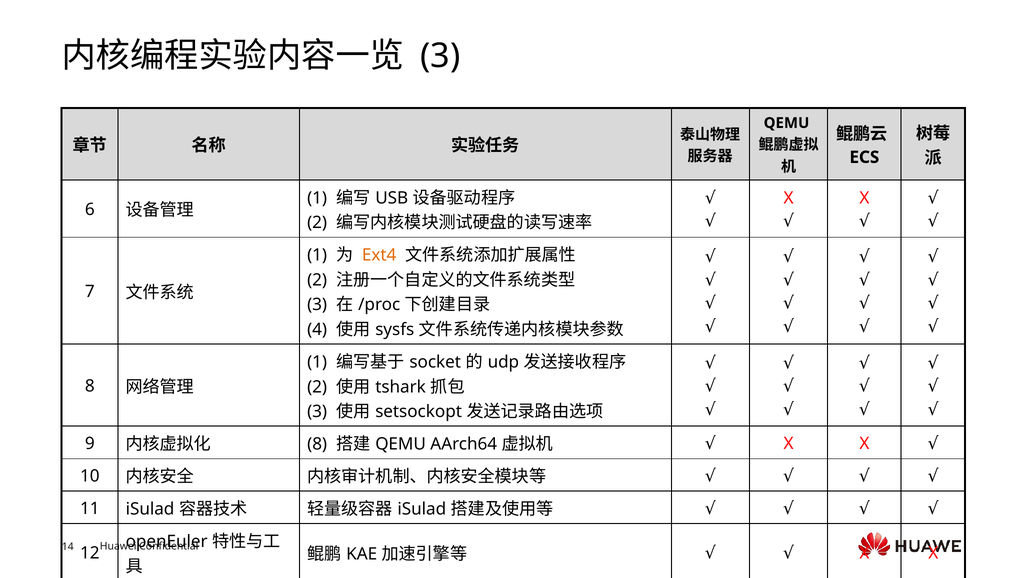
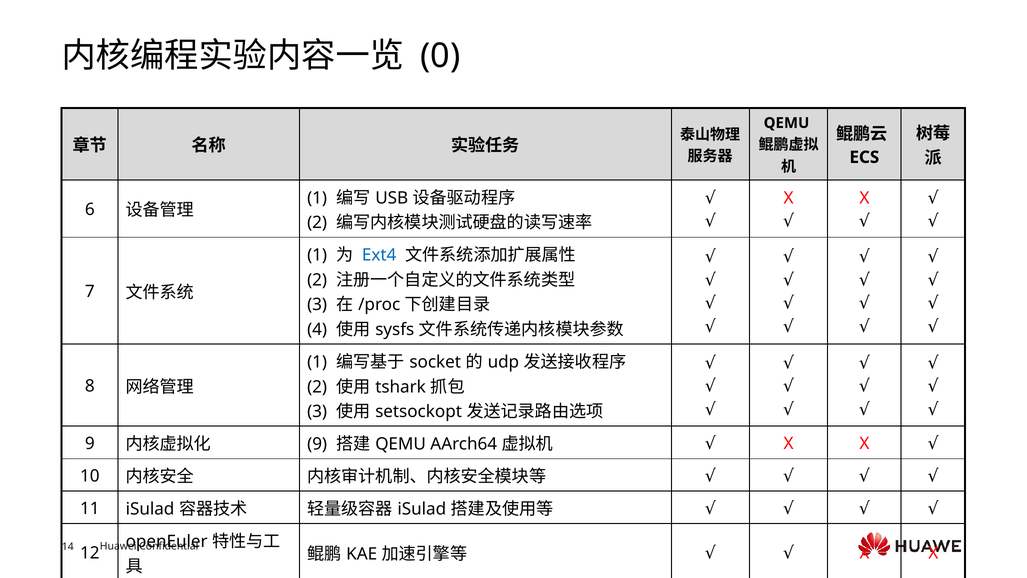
3: 3 -> 0 (440, 56)
Ext4 colour: orange -> blue (379, 255)
8: 8 -> 9 (317, 444)
